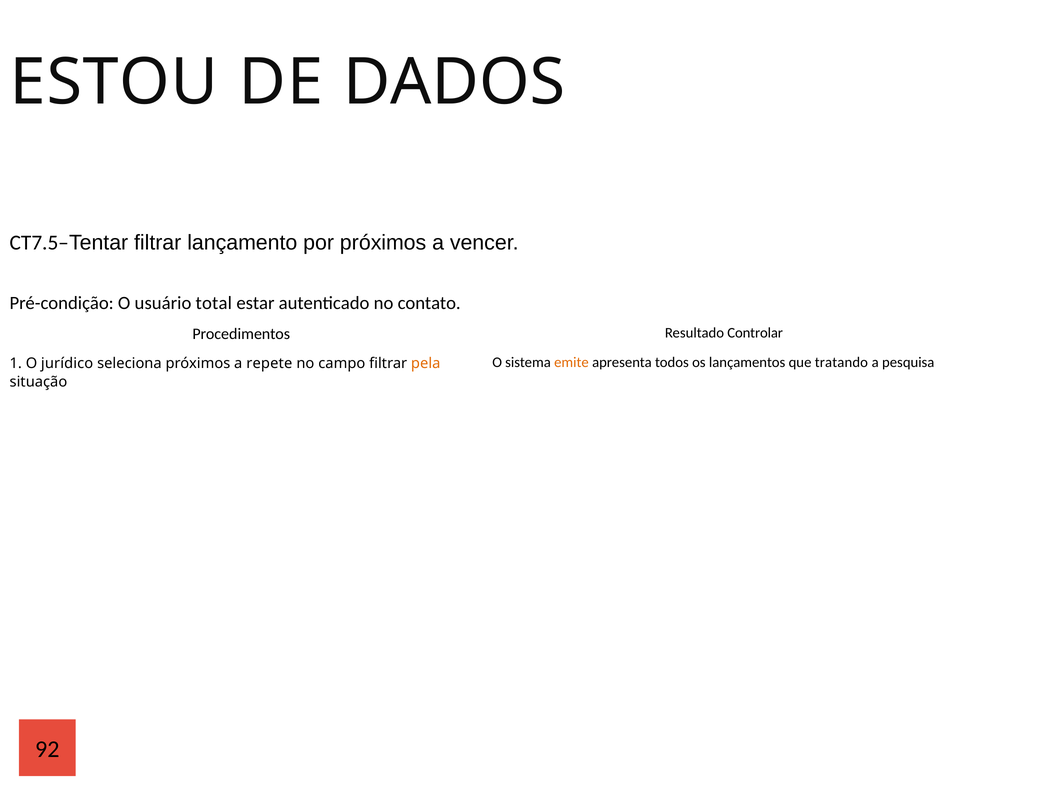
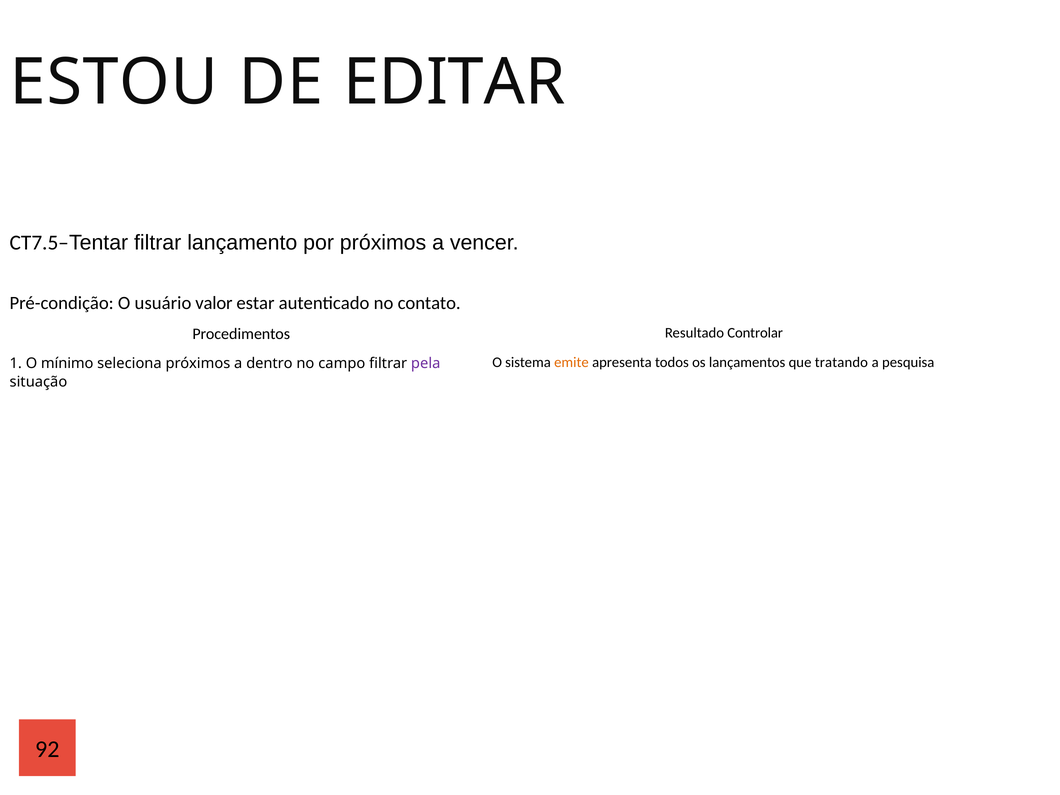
DADOS: DADOS -> EDITAR (454, 82)
total: total -> valor (214, 303)
jurídico: jurídico -> mínimo (67, 363)
repete: repete -> dentro (269, 363)
pela colour: orange -> purple (426, 363)
